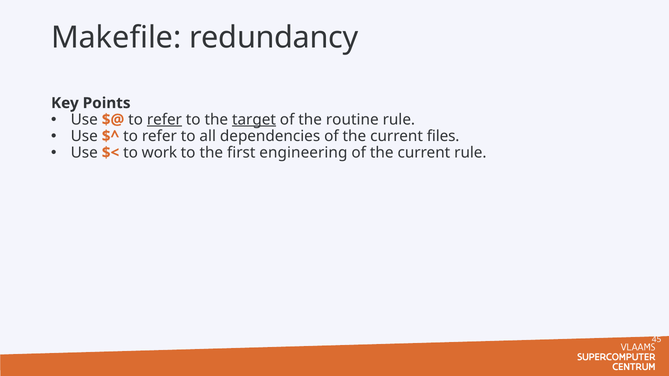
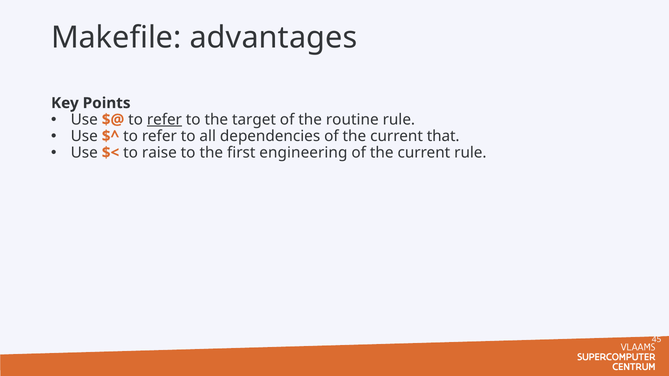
redundancy: redundancy -> advantages (274, 38)
target underline: present -> none (254, 120)
files: files -> that (443, 136)
work: work -> raise (159, 153)
